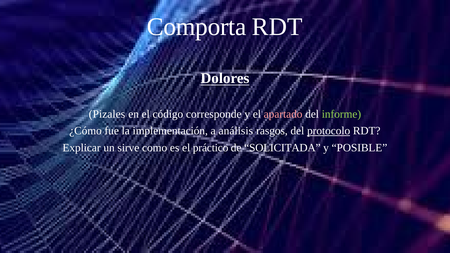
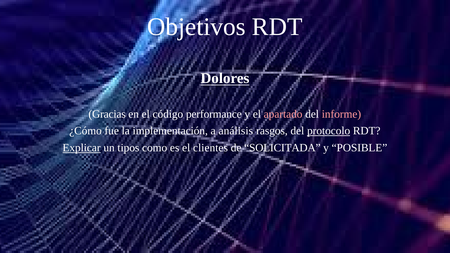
Comporta: Comporta -> Objetivos (196, 27)
Pizales: Pizales -> Gracias (107, 114)
corresponde: corresponde -> performance (214, 114)
informe colour: light green -> pink (341, 114)
Explicar underline: none -> present (82, 148)
sirve: sirve -> tipos (128, 148)
práctico: práctico -> clientes (210, 148)
